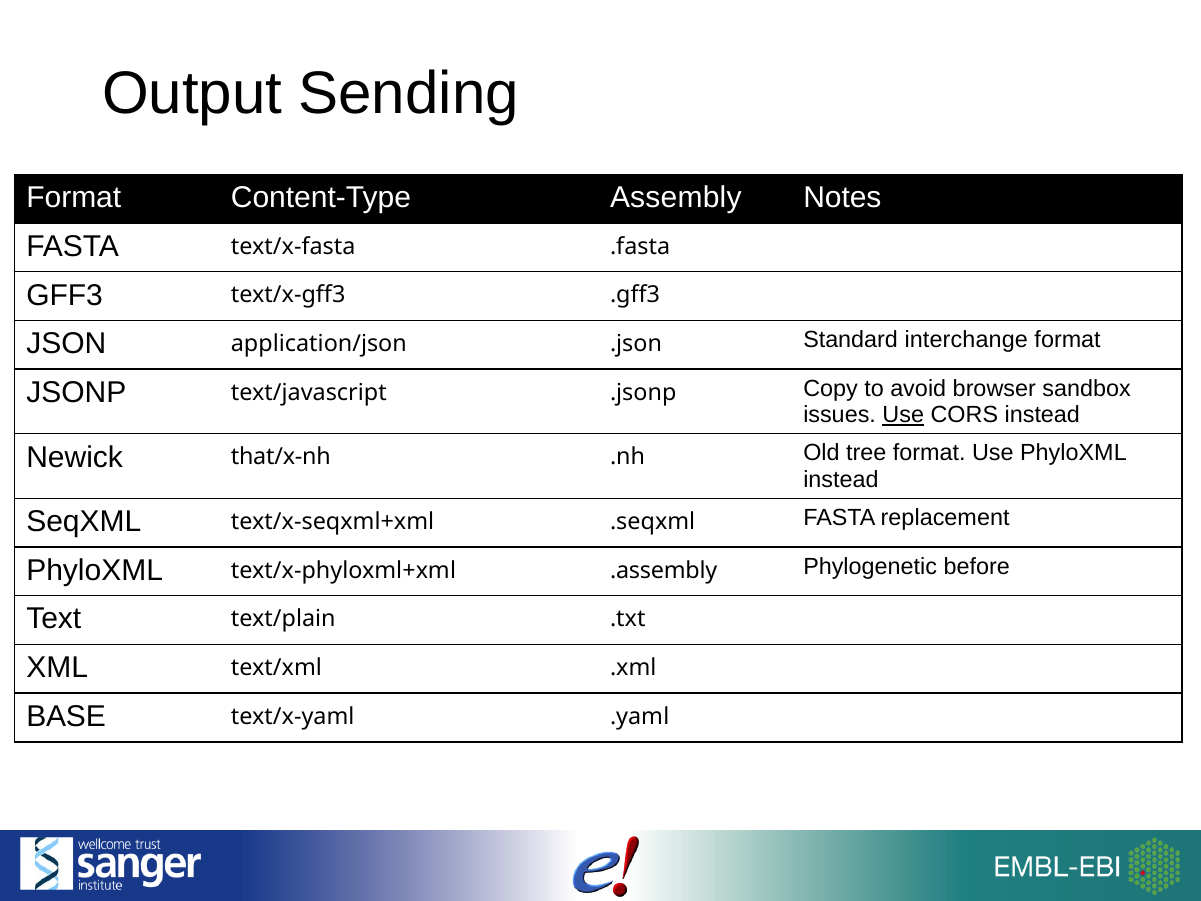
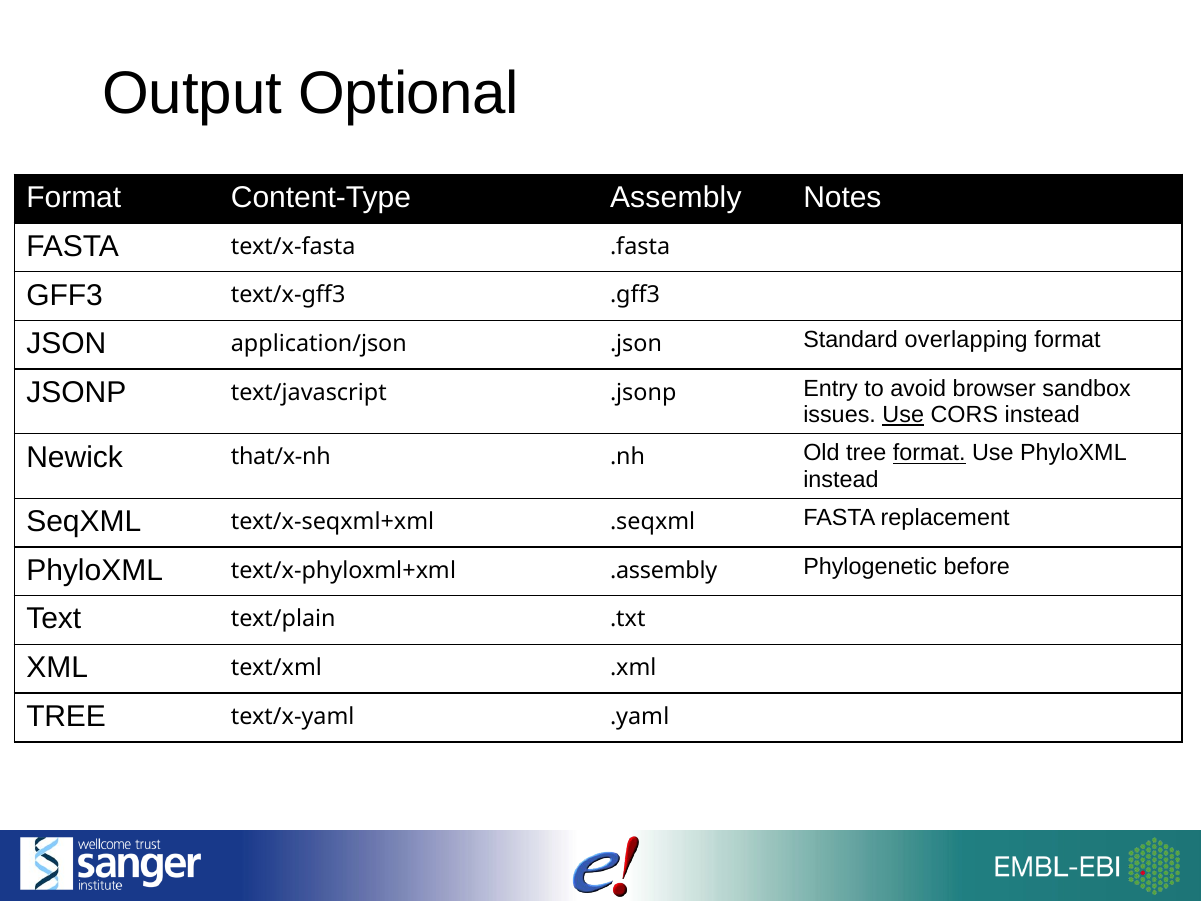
Sending: Sending -> Optional (409, 93)
interchange: interchange -> overlapping (966, 340)
Copy: Copy -> Entry (831, 389)
format underline: none -> present (929, 453)
BASE: BASE -> TREE (66, 716)
